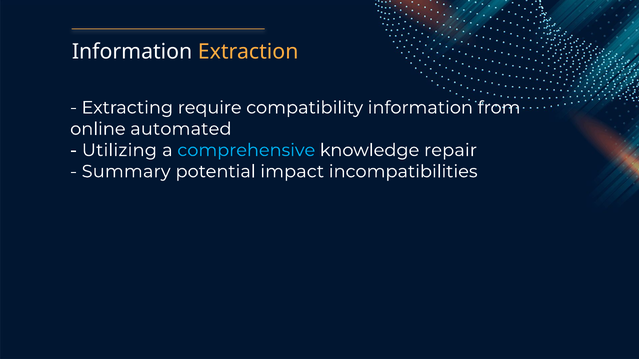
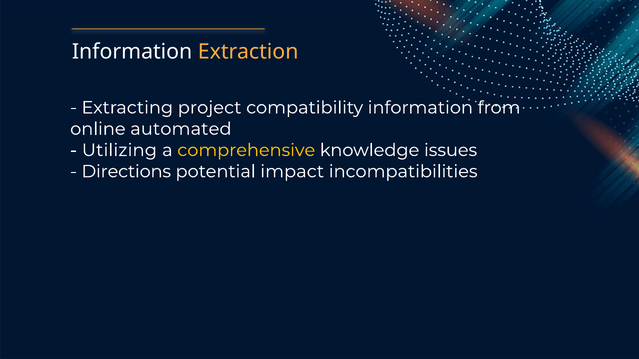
require: require -> project (210, 108)
comprehensive colour: light blue -> yellow (246, 150)
repair: repair -> issues (451, 150)
Summary: Summary -> Directions (126, 172)
